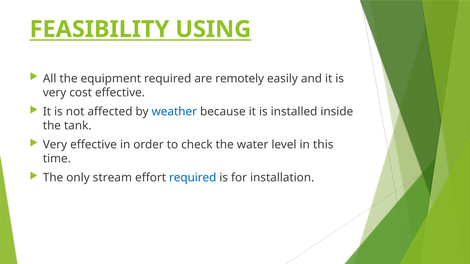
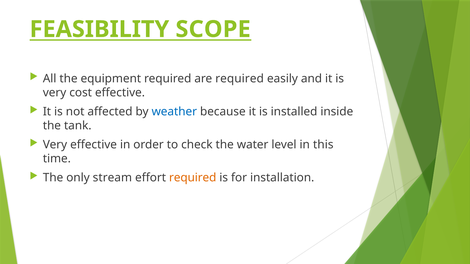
USING: USING -> SCOPE (213, 29)
are remotely: remotely -> required (240, 79)
required colour: blue -> orange (193, 178)
